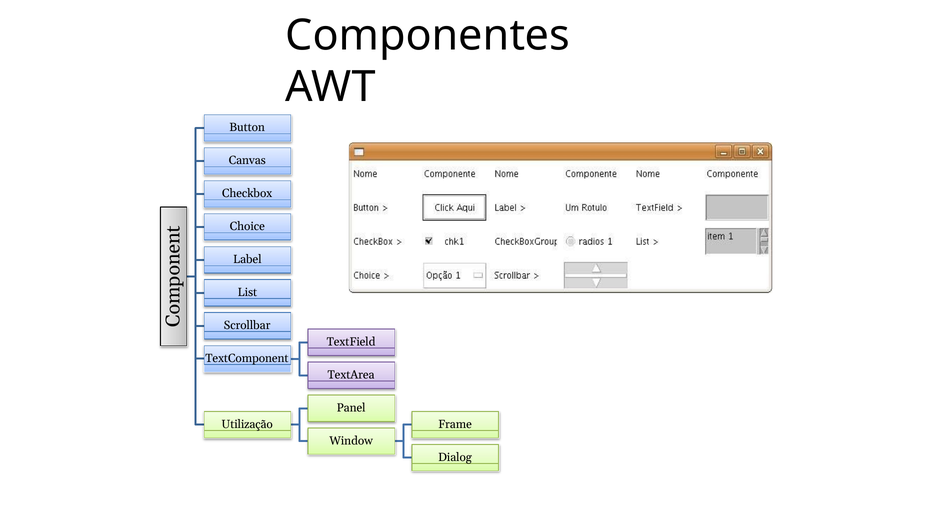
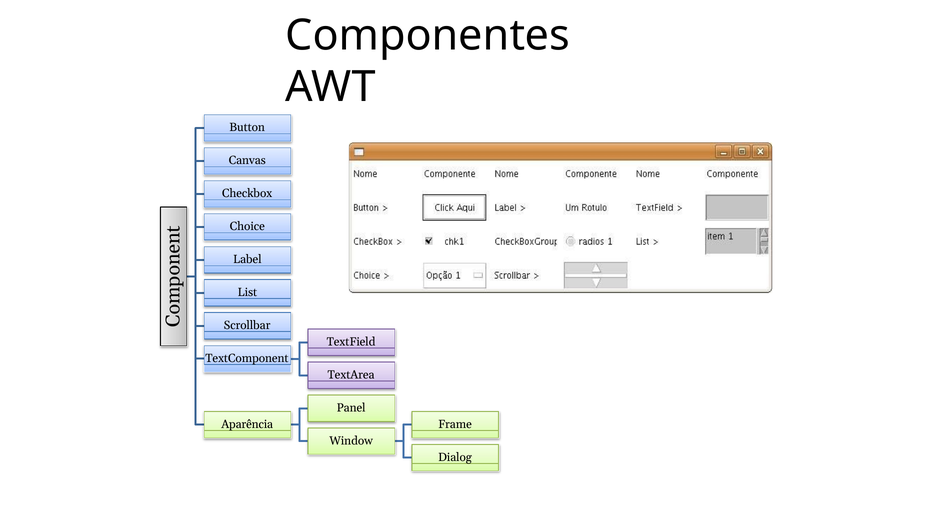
Utilização: Utilização -> Aparência (247, 425)
